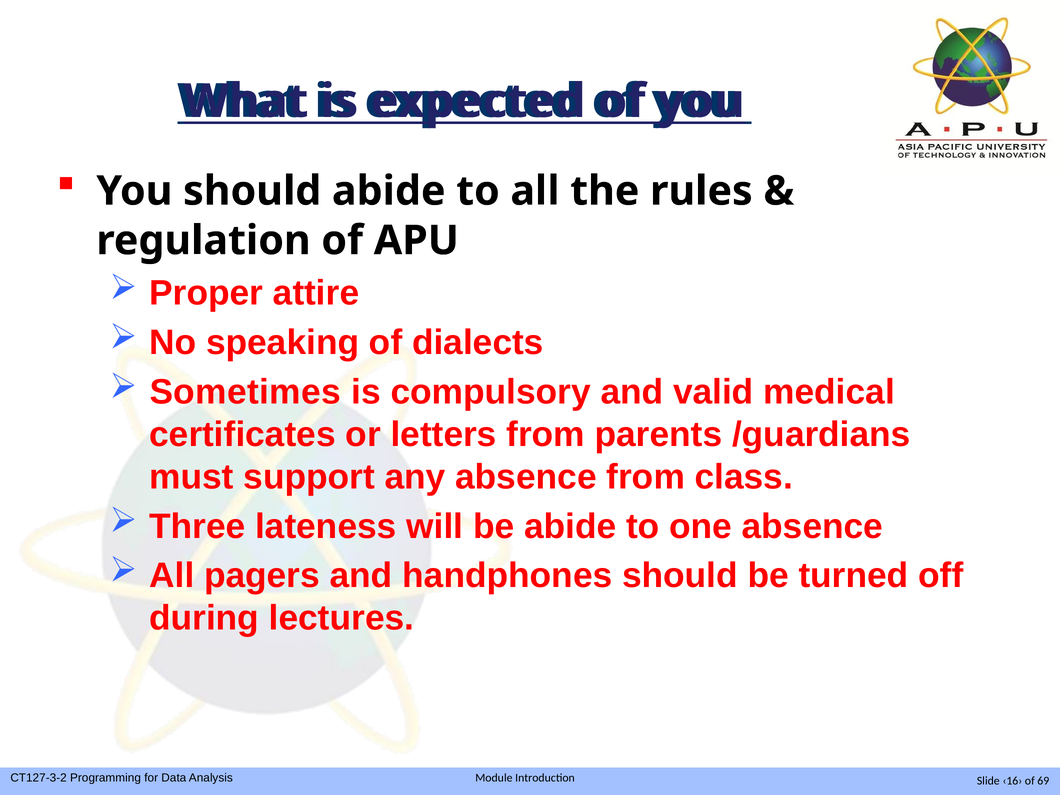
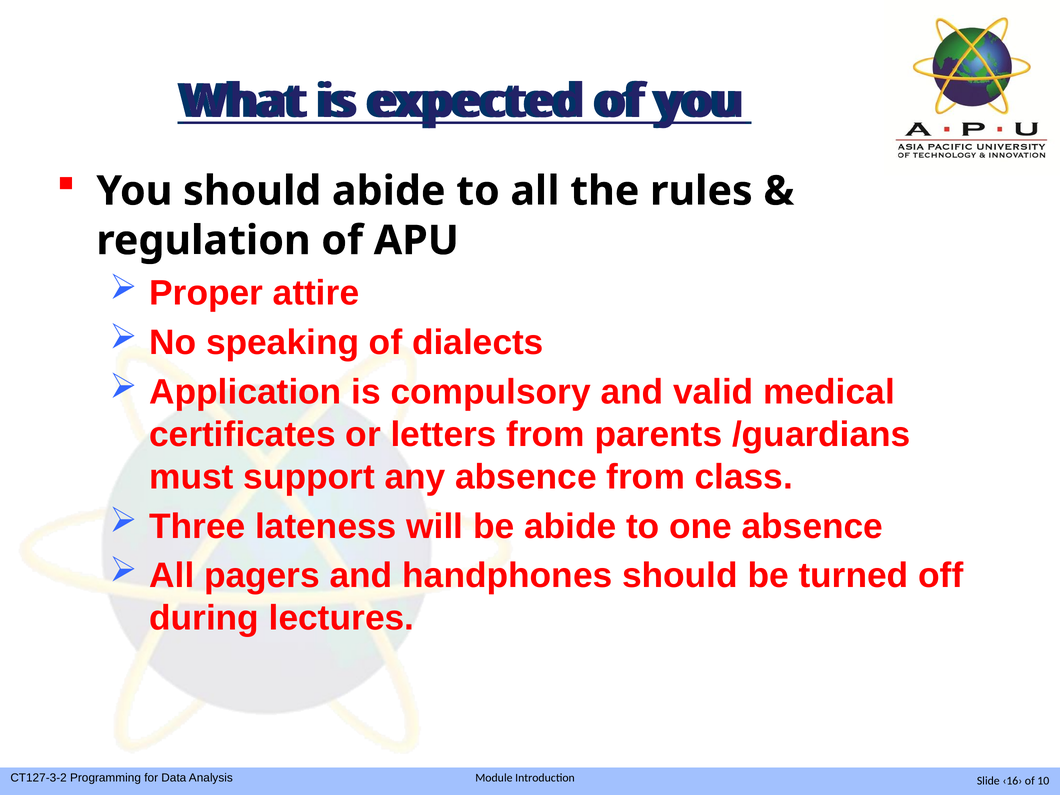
Sometimes: Sometimes -> Application (245, 392)
69: 69 -> 10 (1043, 781)
